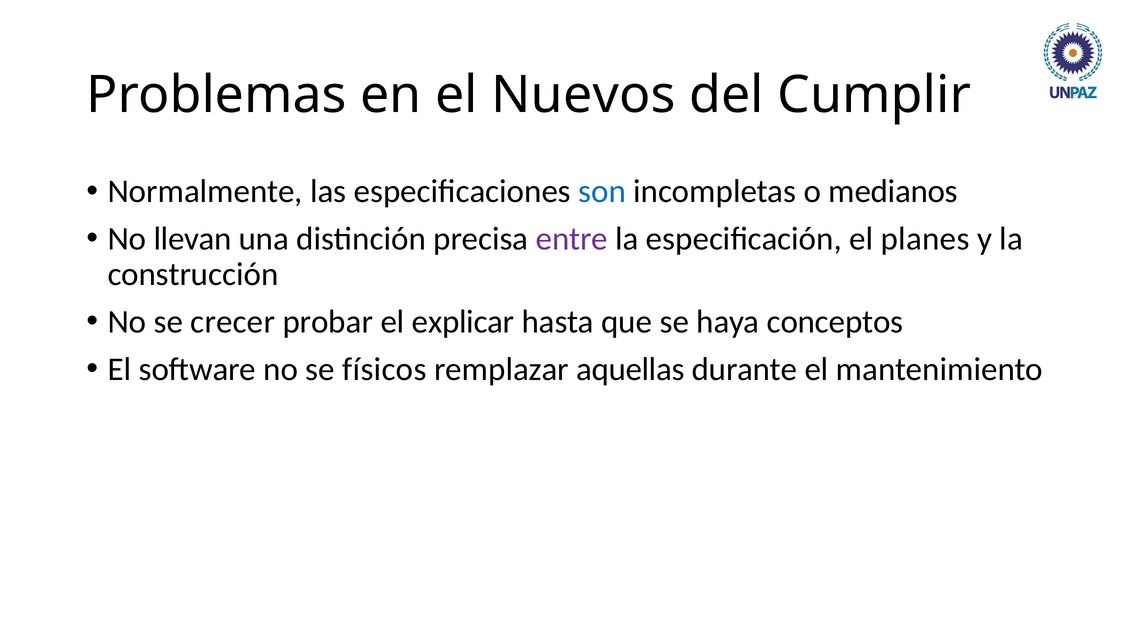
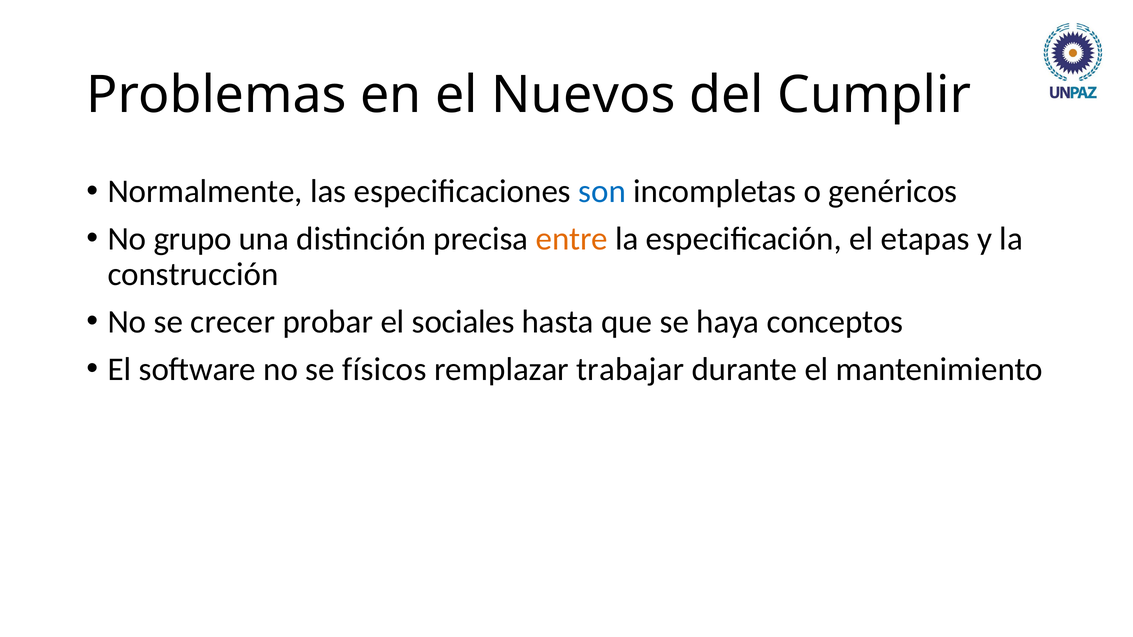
medianos: medianos -> genéricos (893, 191)
llevan: llevan -> grupo (193, 239)
entre colour: purple -> orange (572, 239)
planes: planes -> etapas (925, 239)
explicar: explicar -> sociales (463, 322)
aquellas: aquellas -> trabajar (630, 369)
